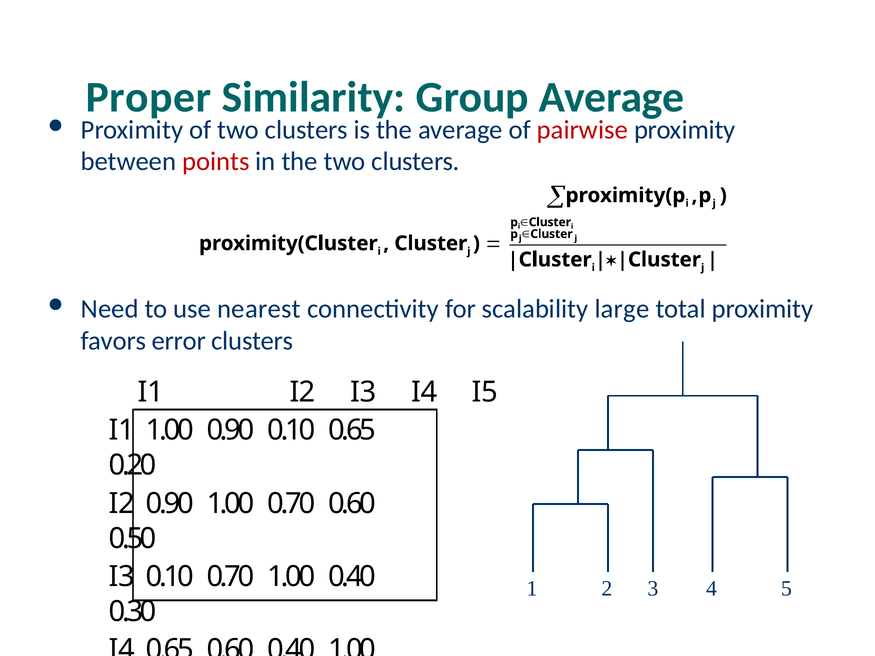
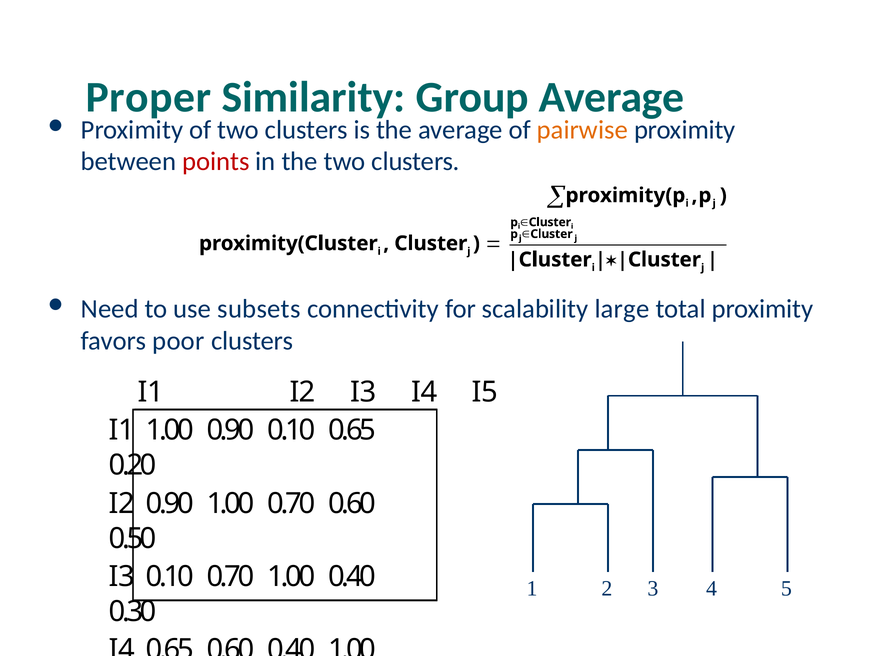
pairwise colour: red -> orange (582, 130)
nearest: nearest -> subsets (259, 309)
error: error -> poor (178, 341)
